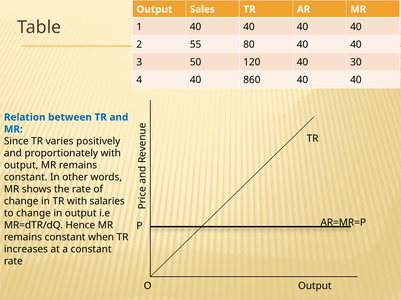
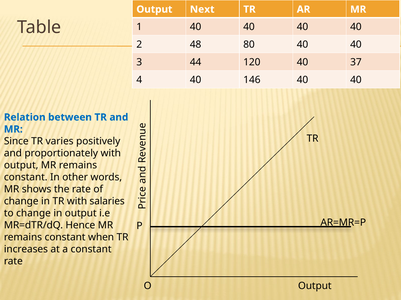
Sales: Sales -> Next (202, 9)
55: 55 -> 48 (196, 45)
50: 50 -> 44 (196, 62)
30: 30 -> 37 (356, 62)
860: 860 -> 146 (252, 80)
